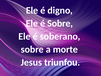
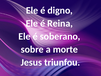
é Sobre: Sobre -> Reina (60, 23)
